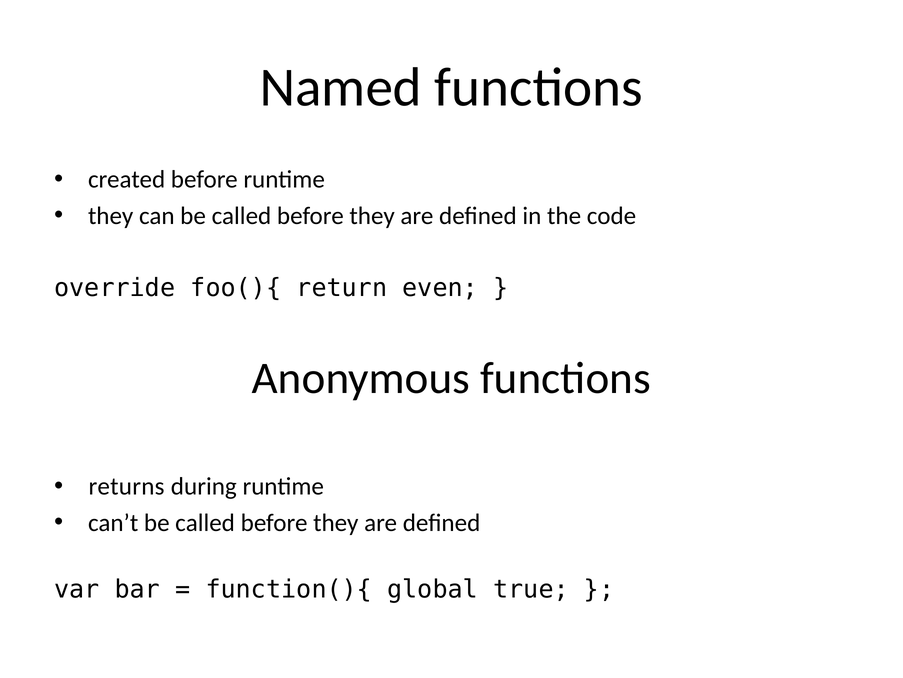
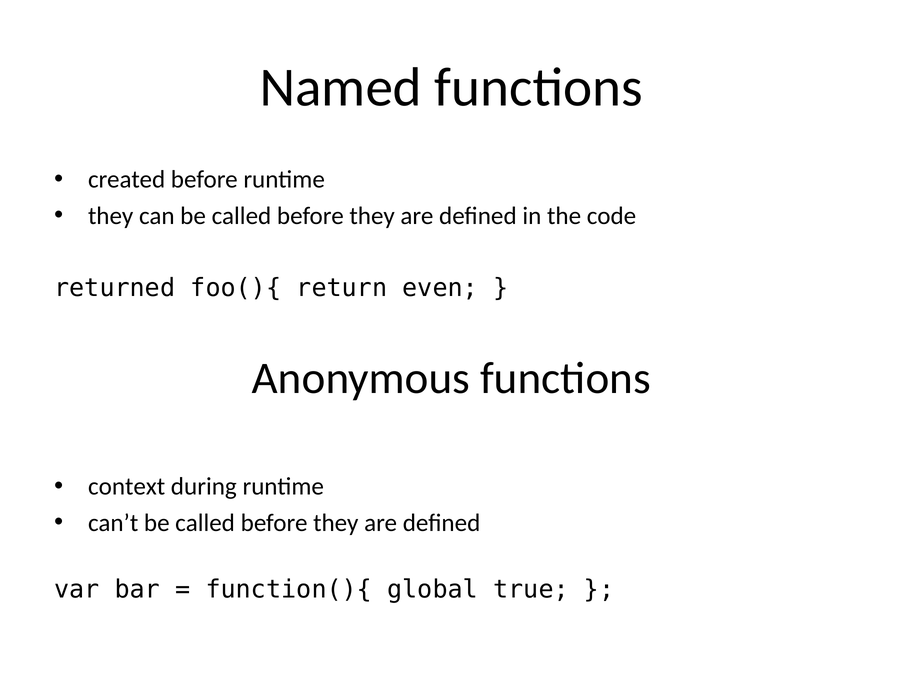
override: override -> returned (115, 288)
returns: returns -> context (127, 486)
